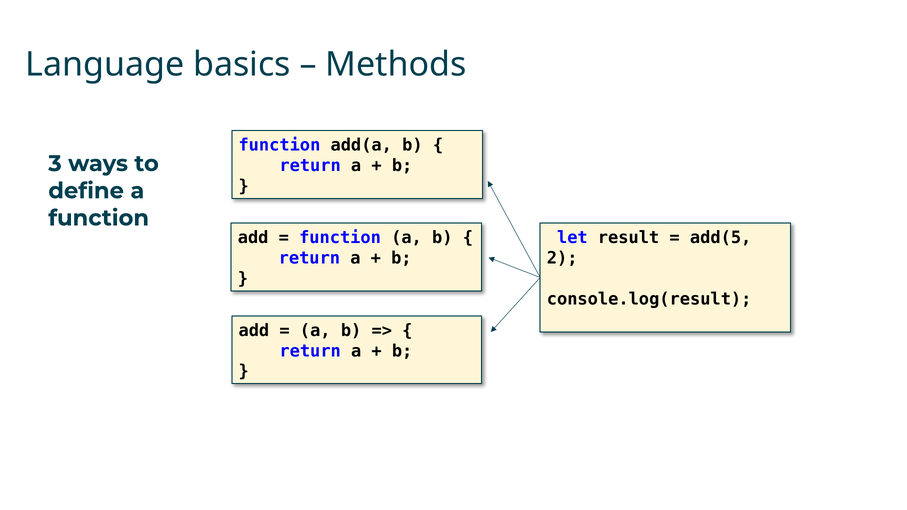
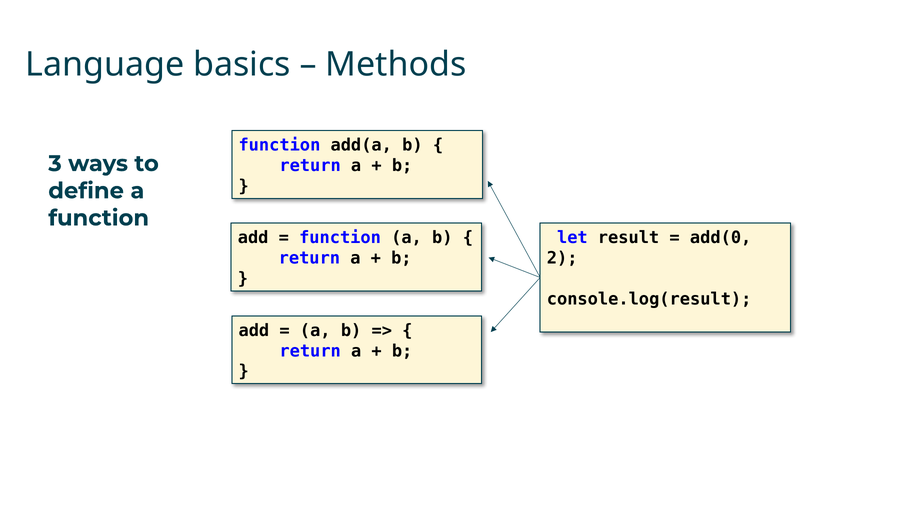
add(5: add(5 -> add(0 (721, 238)
